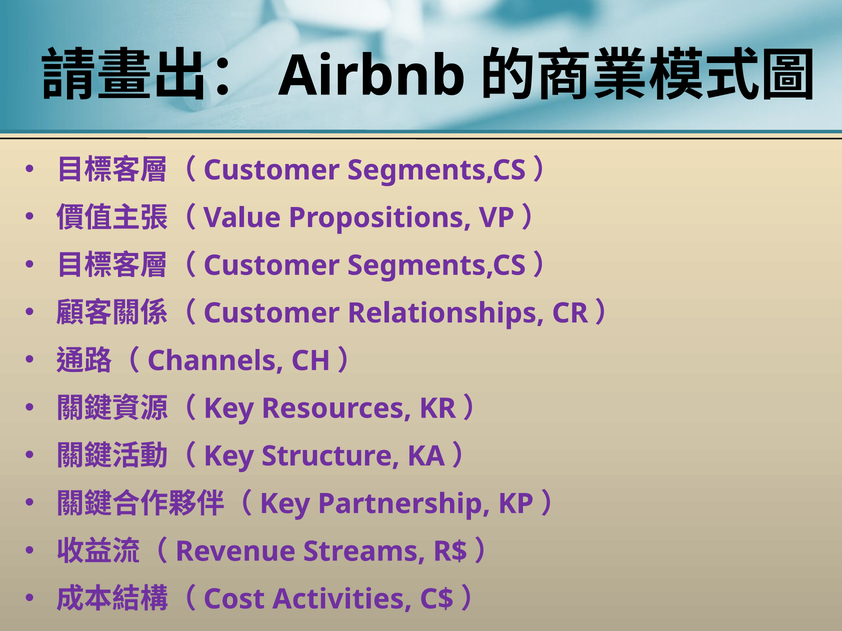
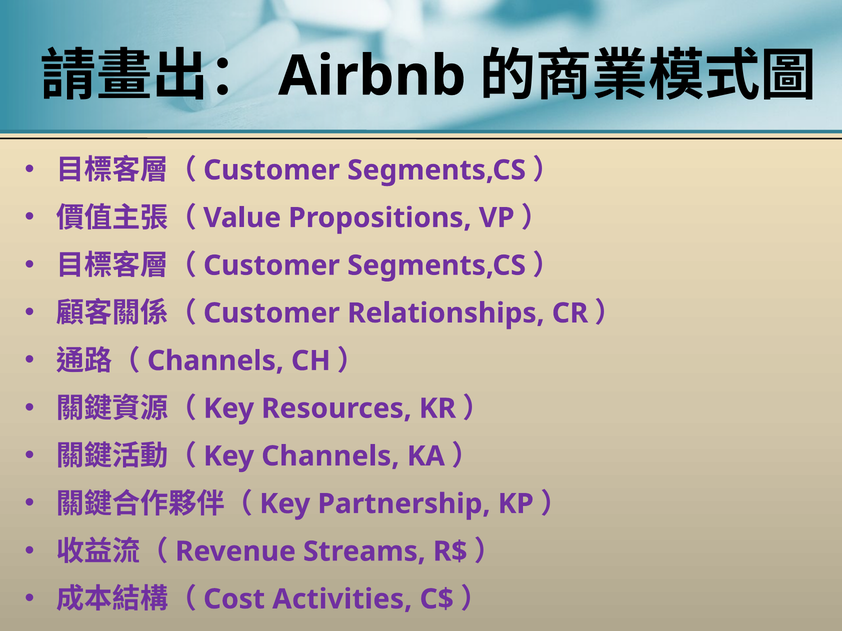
Structure: Structure -> Channels (330, 457)
